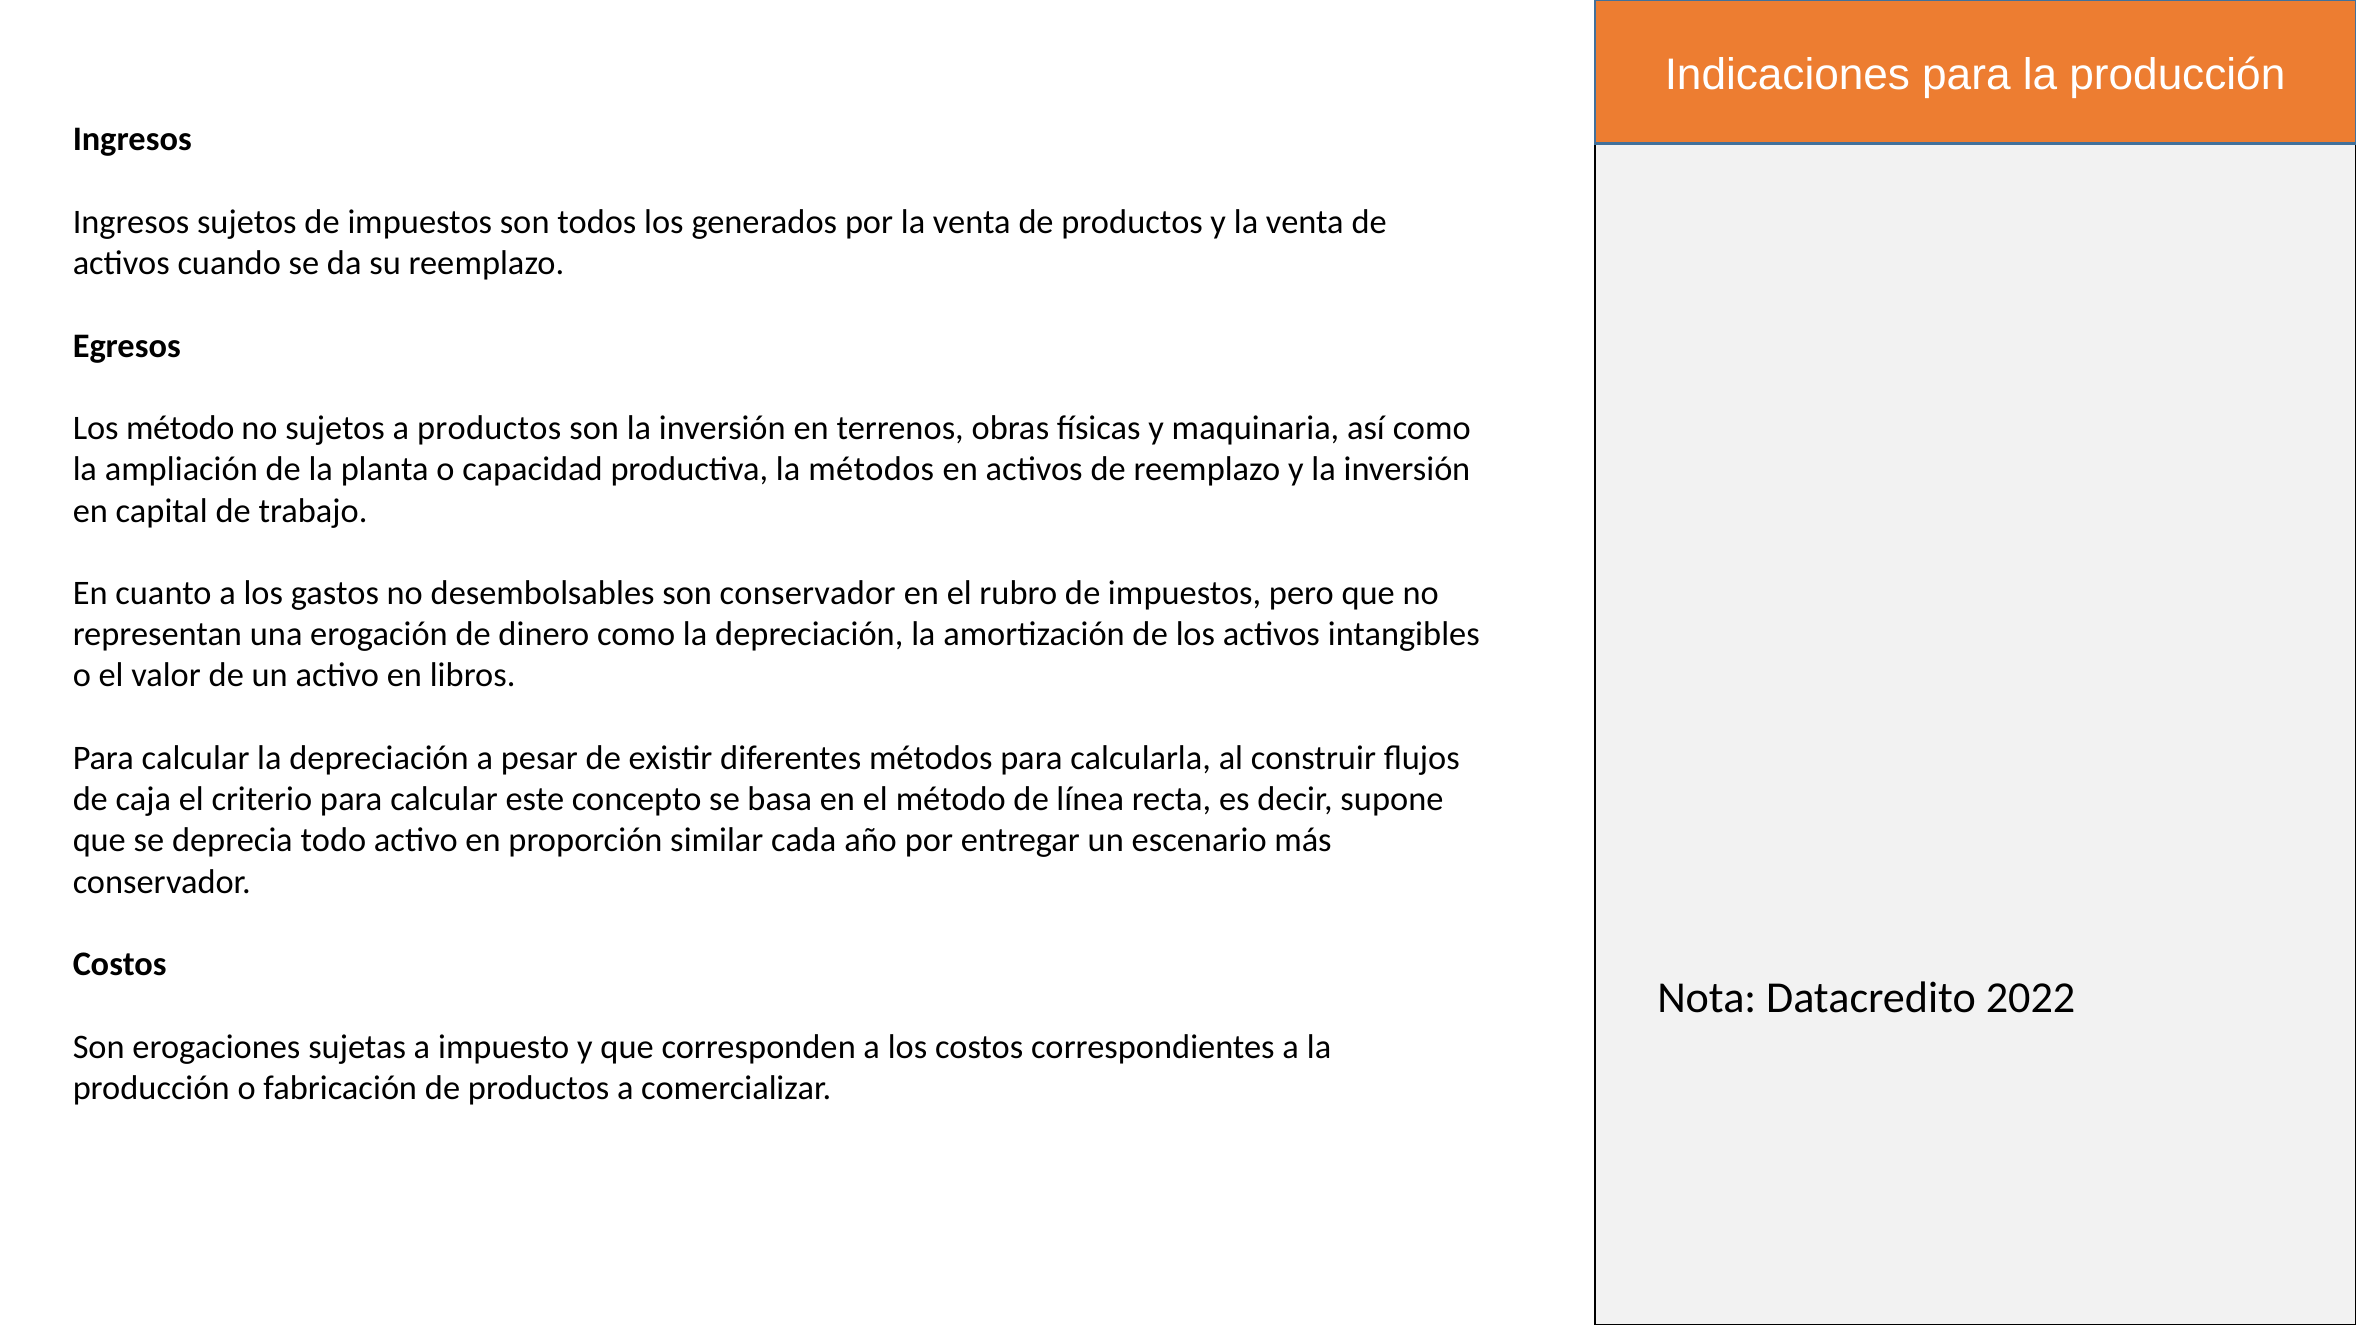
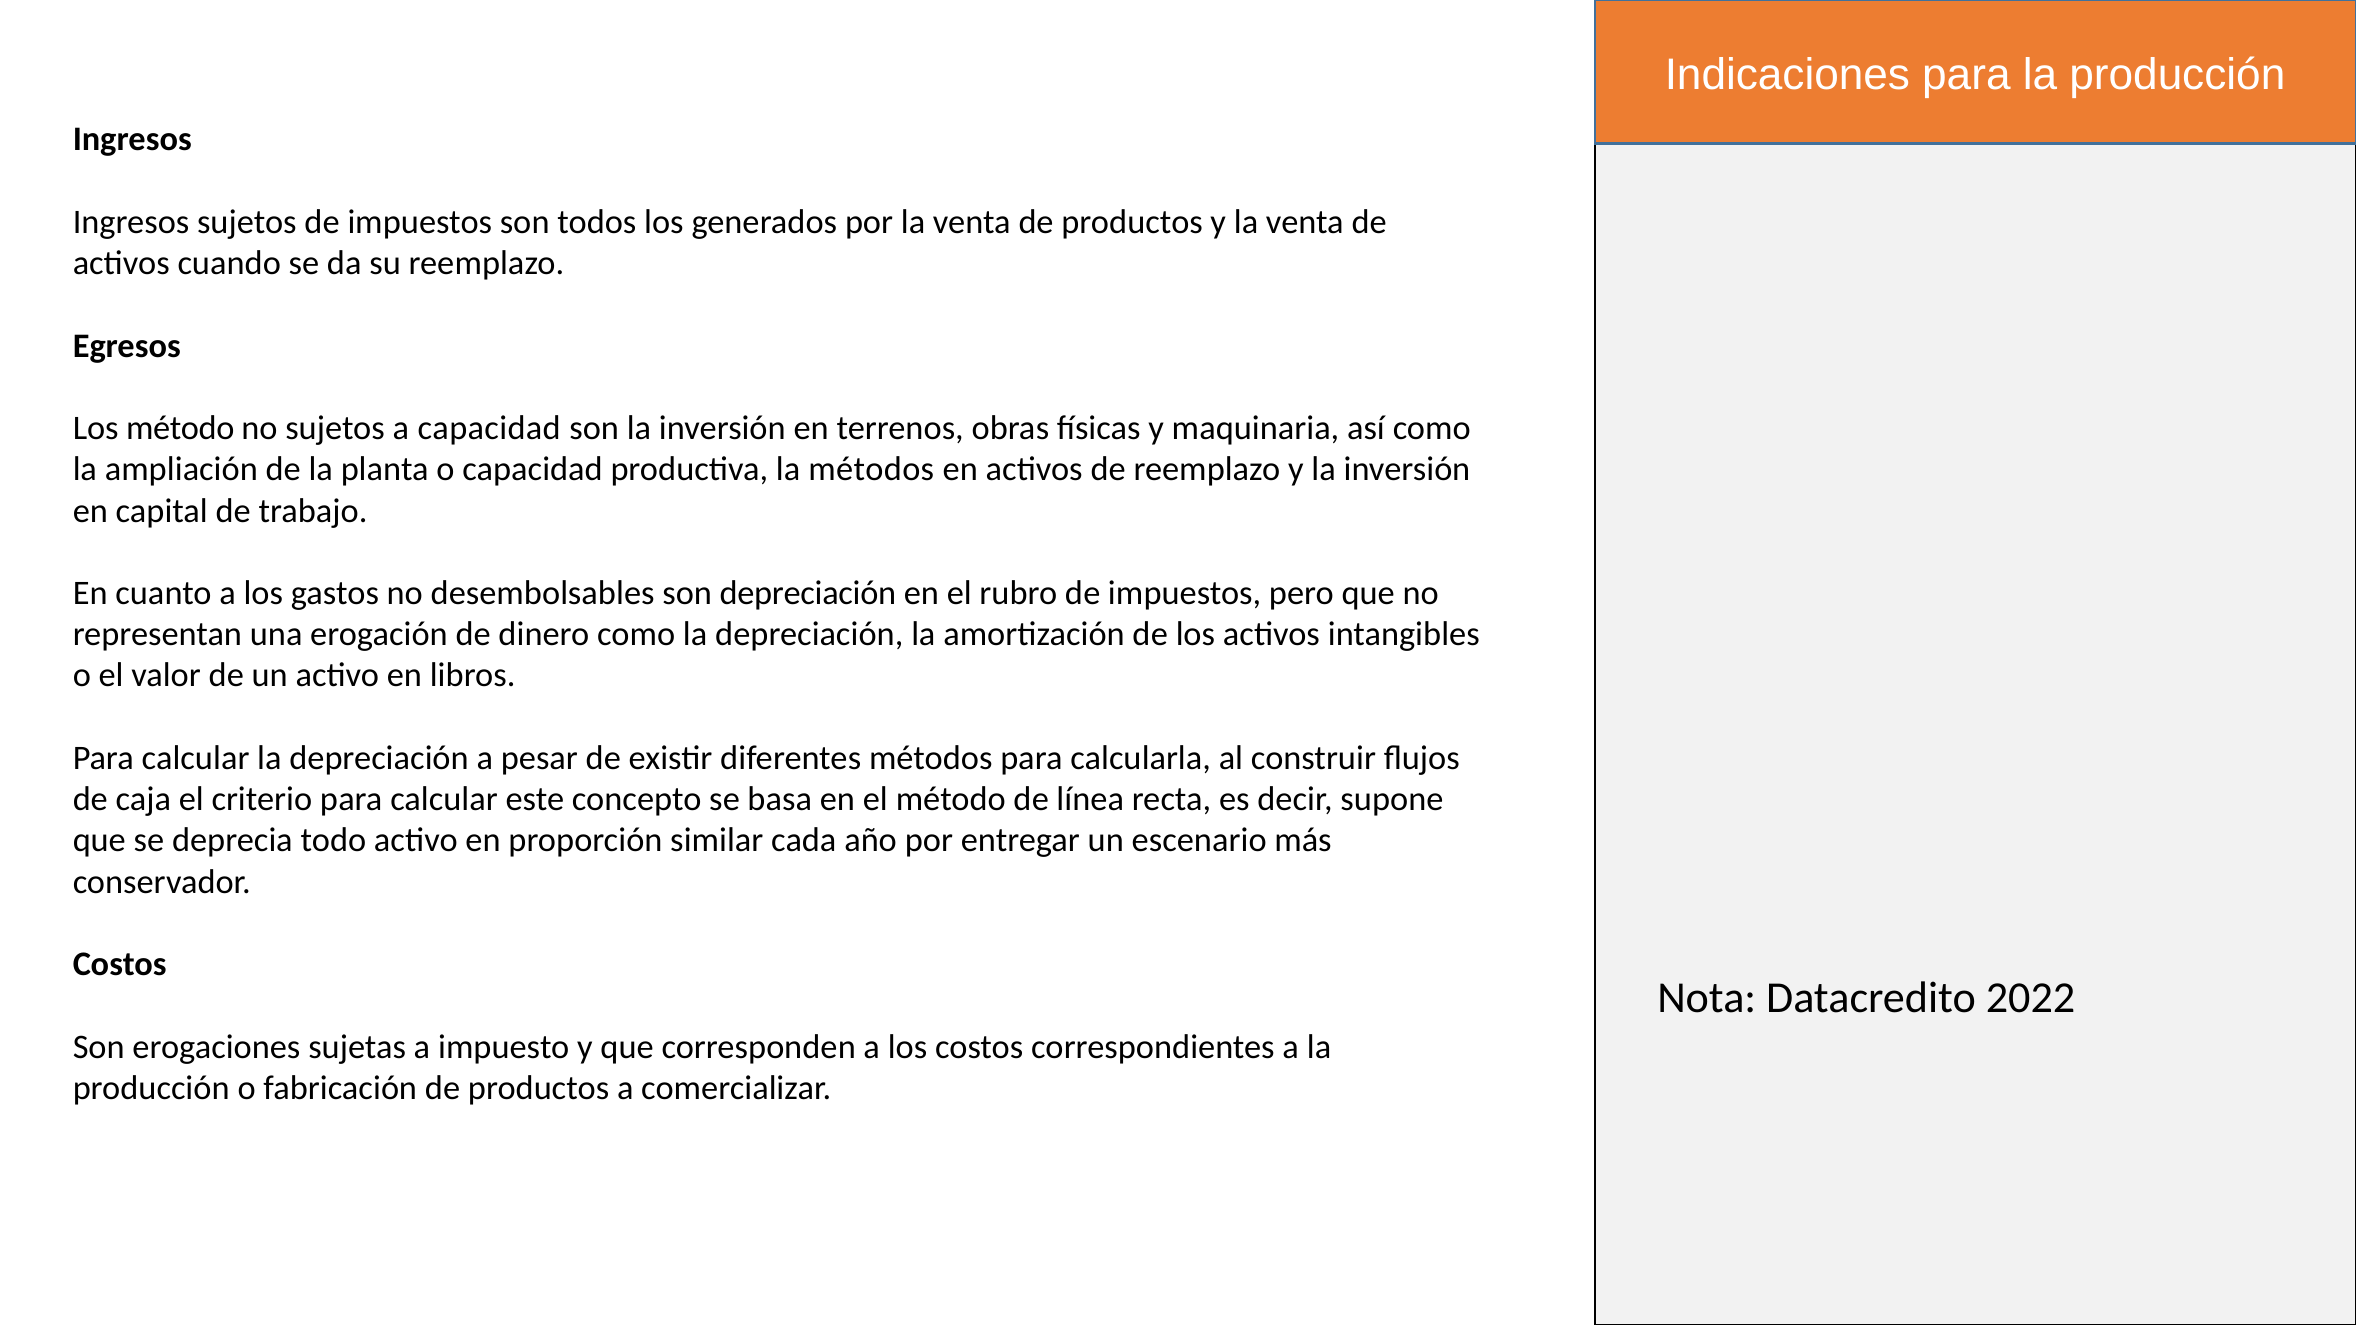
a productos: productos -> capacidad (489, 428)
son conservador: conservador -> depreciación (808, 593)
